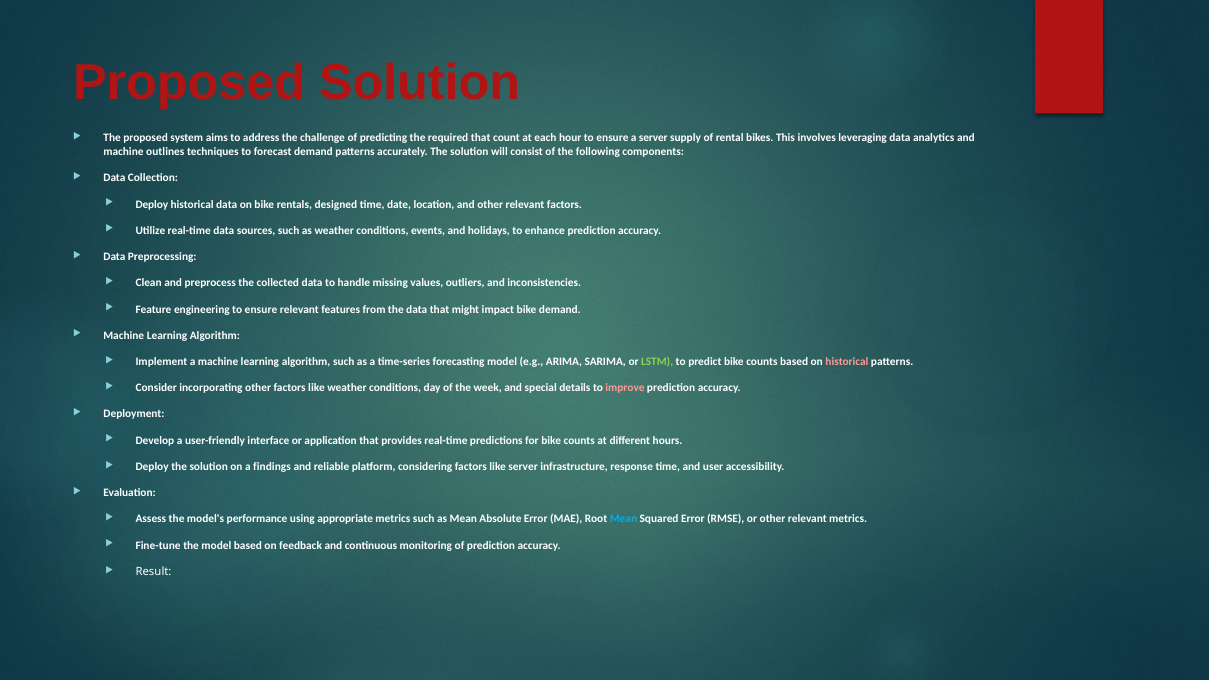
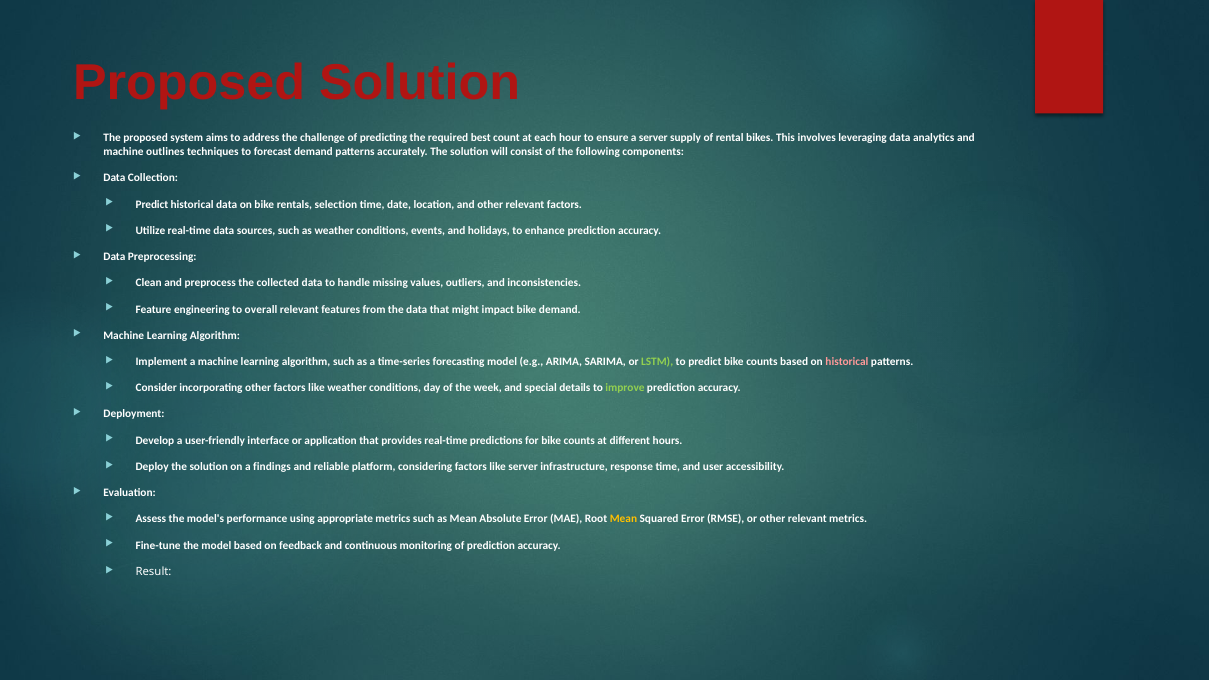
required that: that -> best (481, 138)
Deploy: Deploy -> Predict (152, 204)
designed: designed -> selection (336, 204)
engineering to ensure: ensure -> overall (261, 309)
improve colour: pink -> light green (625, 388)
Mean colour: light blue -> yellow (623, 519)
